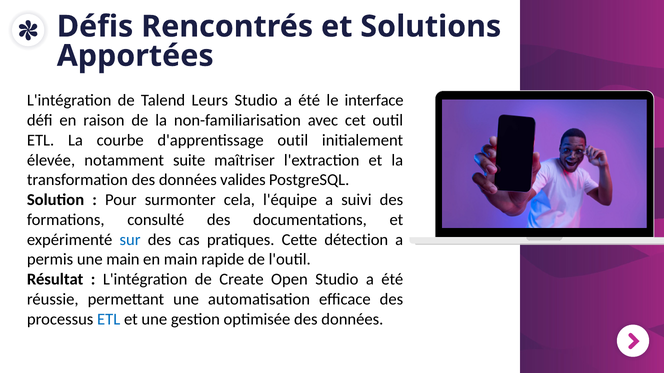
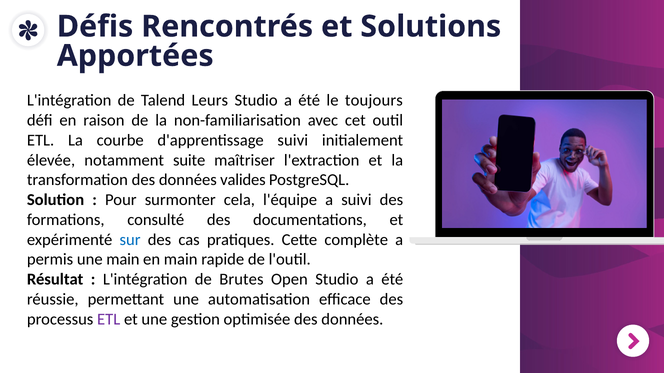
interface: interface -> toujours (374, 101)
d'apprentissage outil: outil -> suivi (293, 140)
détection: détection -> complète (356, 240)
Create: Create -> Brutes (241, 280)
ETL colour: blue -> purple (109, 320)
